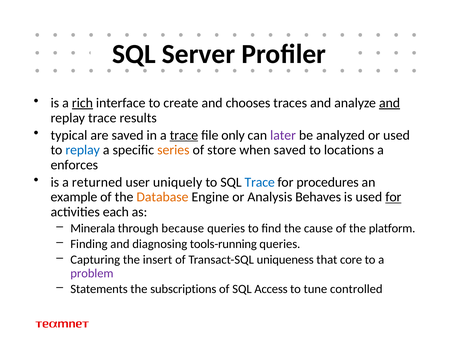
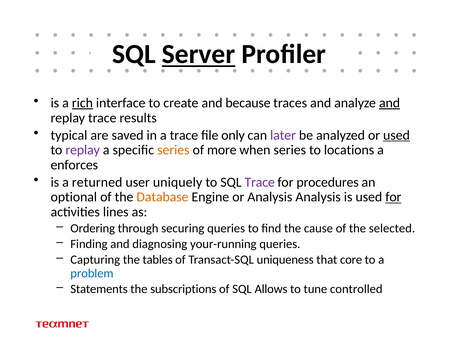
Server underline: none -> present (199, 54)
chooses: chooses -> because (248, 103)
trace underline: present -> none (184, 135)
used underline: none -> present (397, 135)
replay colour: blue -> purple (83, 150)
store: store -> more (222, 150)
when saved: saved -> series (290, 150)
Trace colour: blue -> purple (260, 182)
example: example -> optional (74, 197)
Analysis Behaves: Behaves -> Analysis (318, 197)
each: each -> lines (116, 212)
Minerala: Minerala -> Ordering (93, 228)
because: because -> securing (183, 228)
platform: platform -> selected (392, 228)
tools-running: tools-running -> your-running (223, 244)
insert: insert -> tables (158, 260)
problem colour: purple -> blue (92, 273)
Access: Access -> Allows (271, 289)
